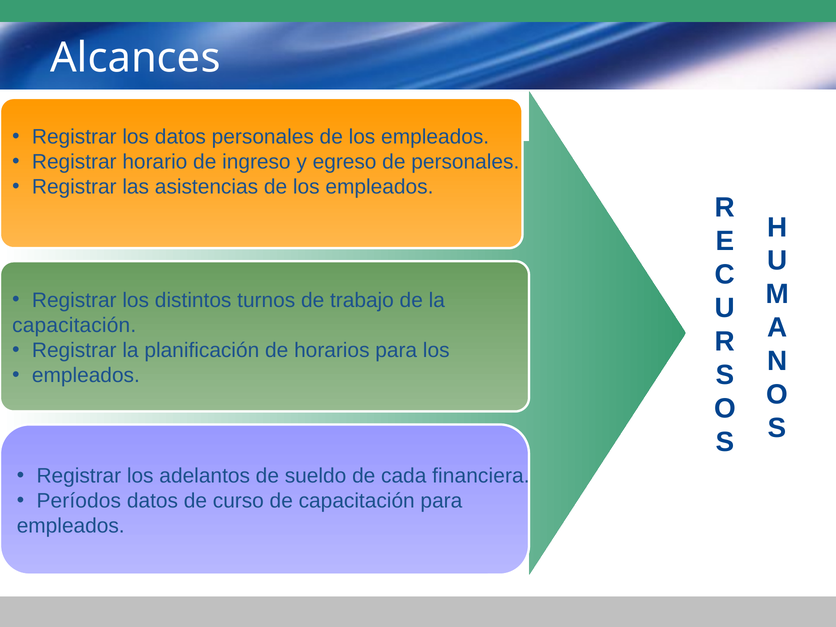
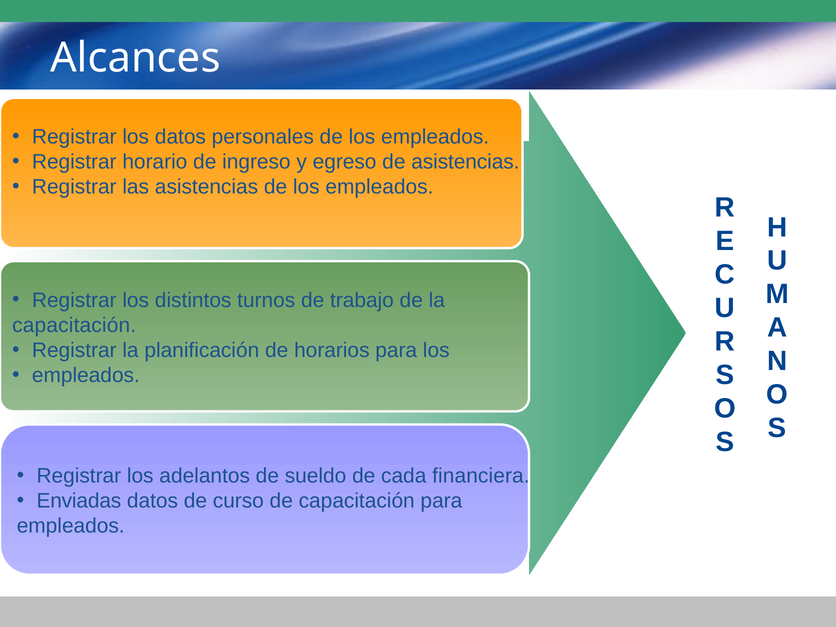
de personales: personales -> asistencias (465, 162)
Períodos: Períodos -> Enviadas (79, 501)
